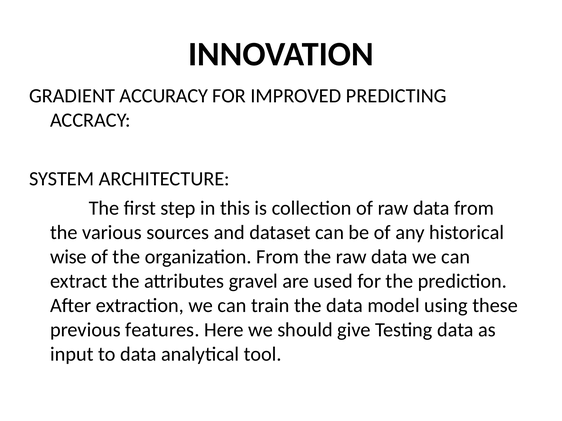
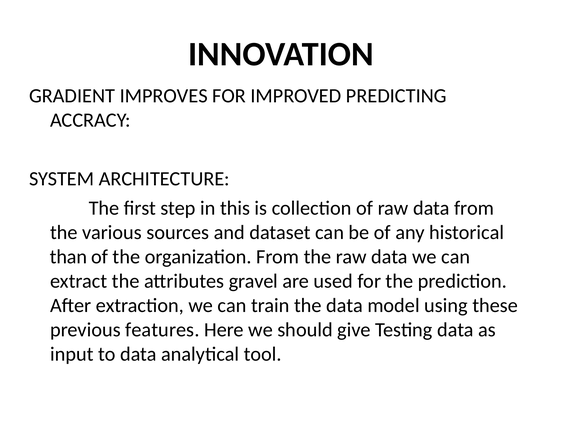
ACCURACY: ACCURACY -> IMPROVES (164, 96)
wise: wise -> than (68, 257)
